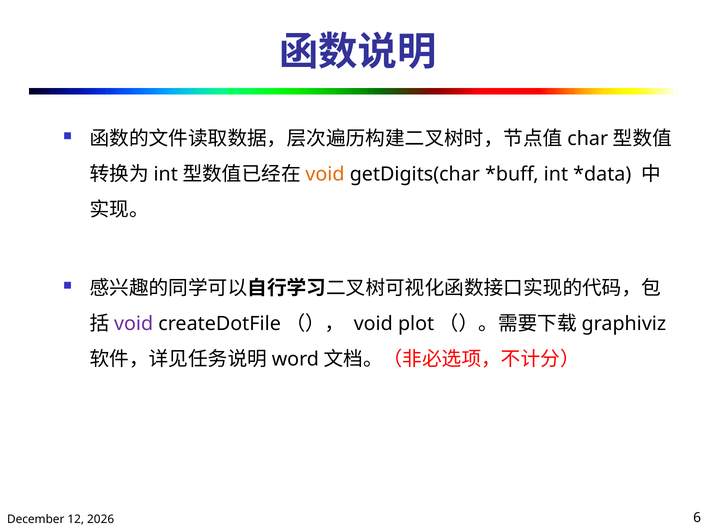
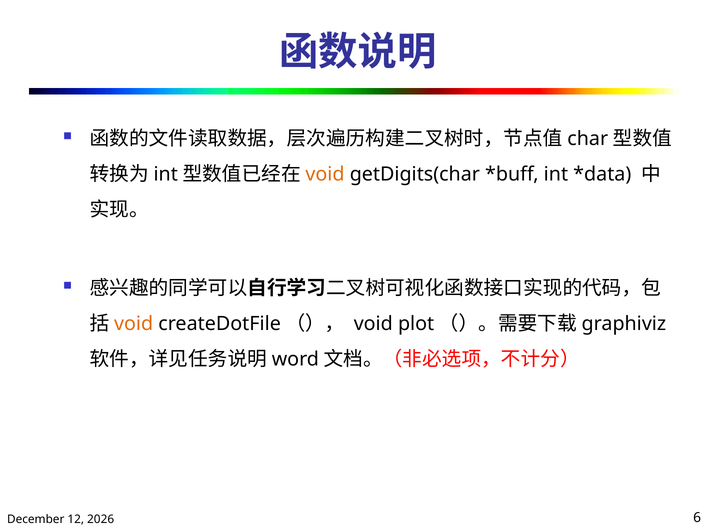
void colour: purple -> orange (134, 324)
